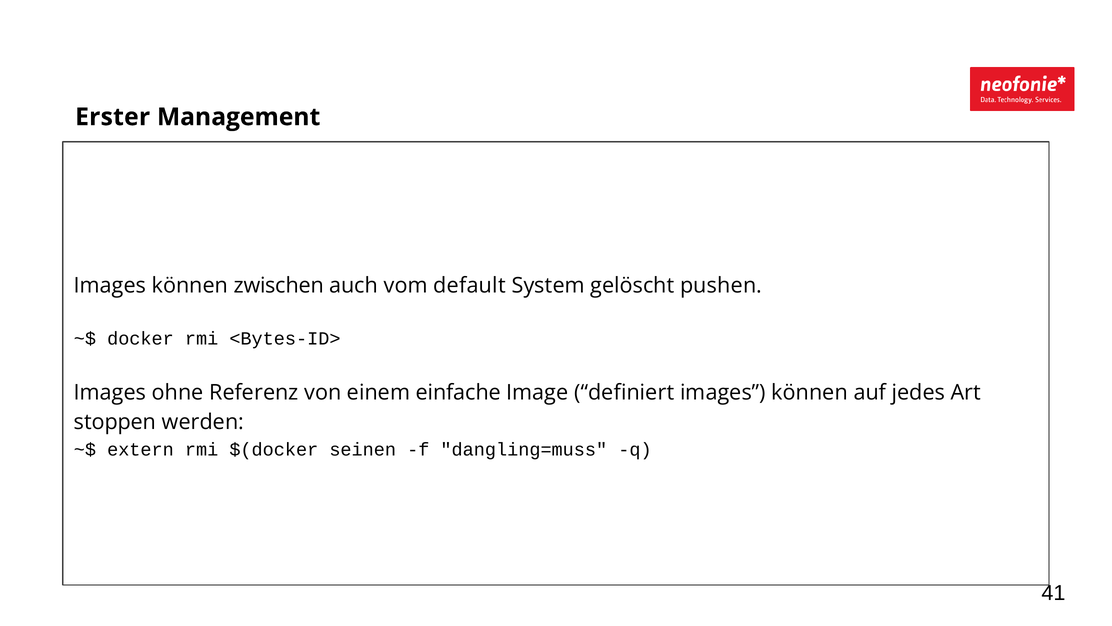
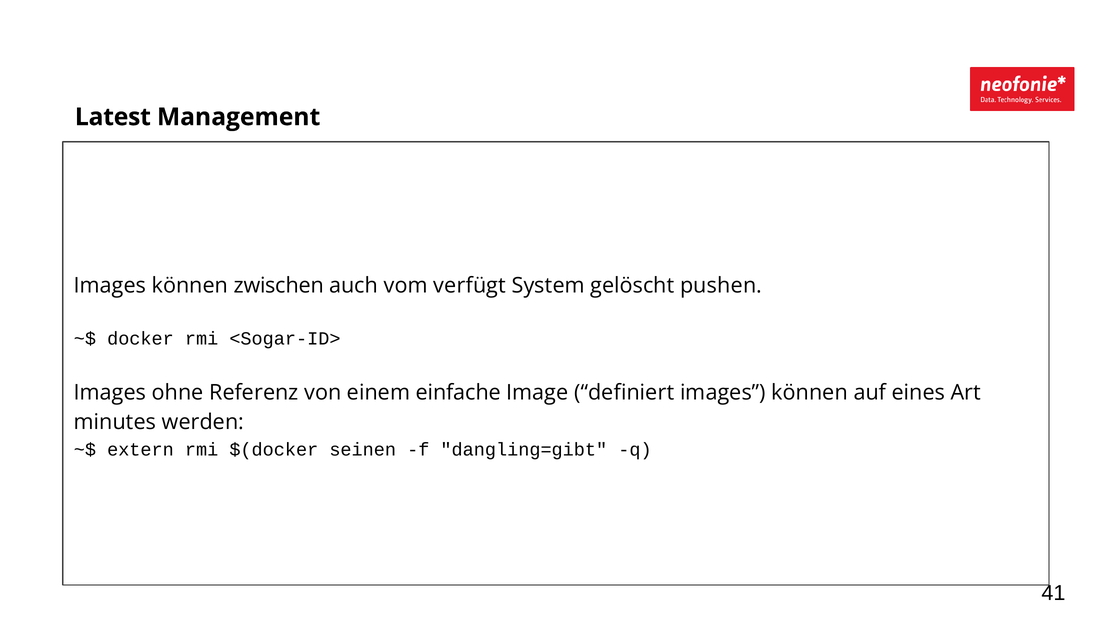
Erster: Erster -> Latest (113, 117)
default: default -> verfügt (470, 286)
<Bytes-ID>: <Bytes-ID> -> <Sogar-ID> (285, 338)
jedes: jedes -> eines (918, 392)
stoppen: stoppen -> minutes (115, 422)
dangling=muss: dangling=muss -> dangling=gibt (524, 449)
